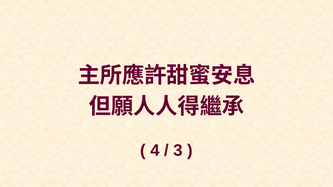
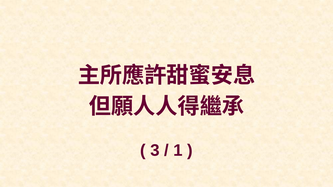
4: 4 -> 3 (155, 151)
3: 3 -> 1 (178, 151)
